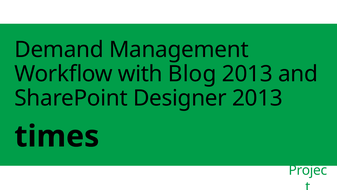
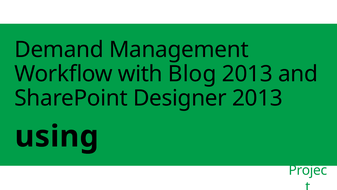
times: times -> using (57, 137)
